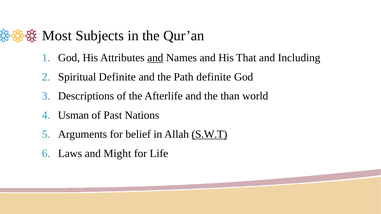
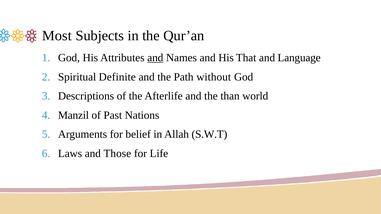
Including: Including -> Language (299, 58)
Path definite: definite -> without (214, 77)
Usman: Usman -> Manzil (73, 115)
S.W.T underline: present -> none (209, 134)
Might: Might -> Those (117, 154)
